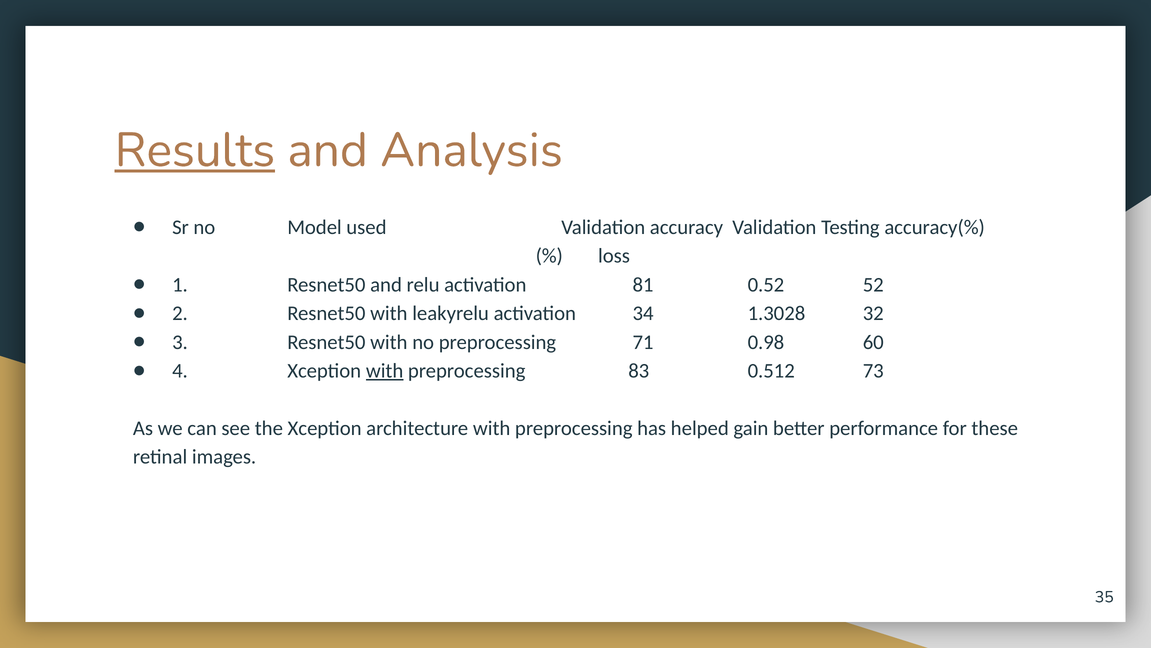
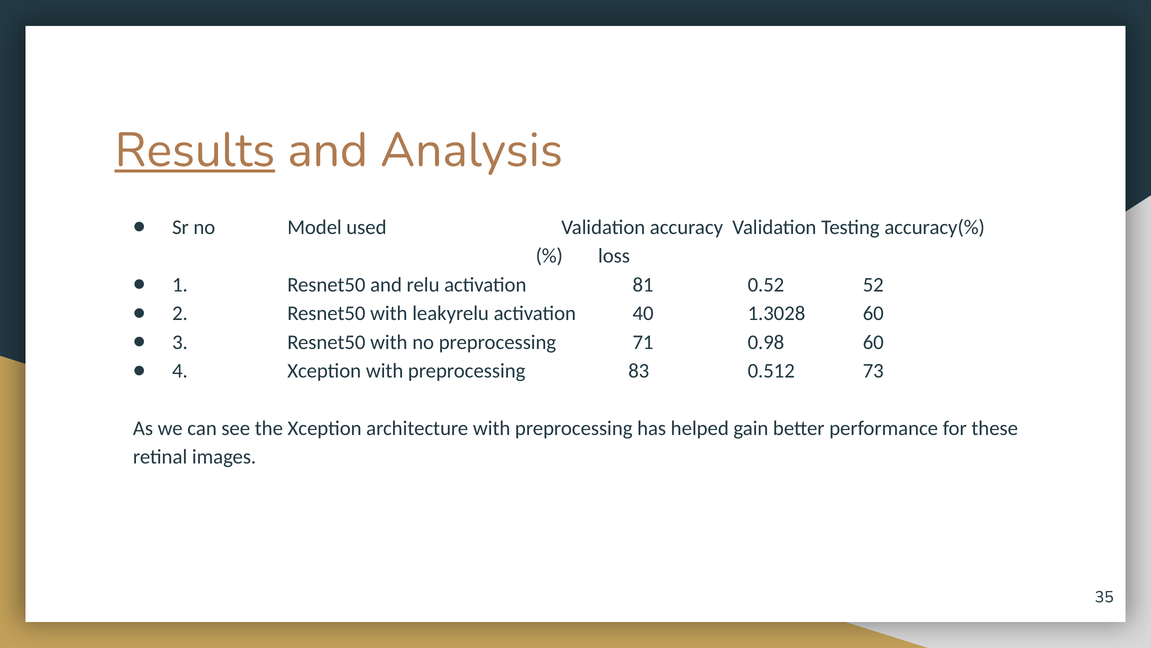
34: 34 -> 40 (643, 313)
1.3028 32: 32 -> 60 (873, 313)
with underline: present -> none (385, 371)
